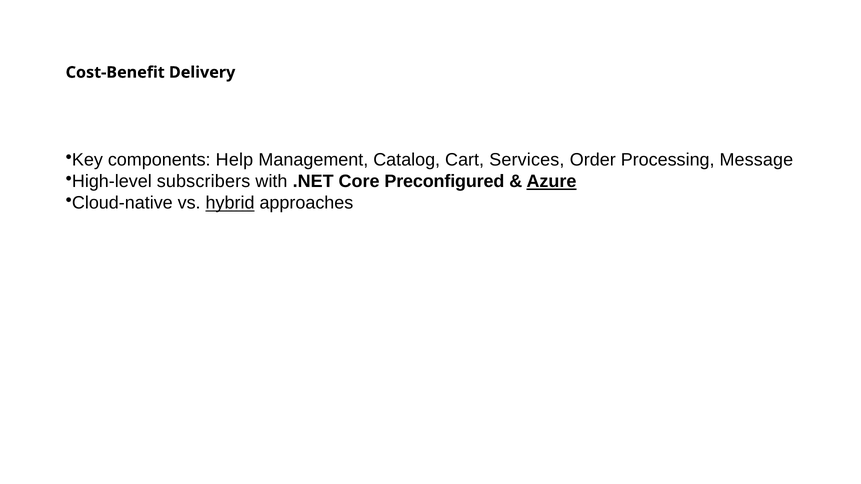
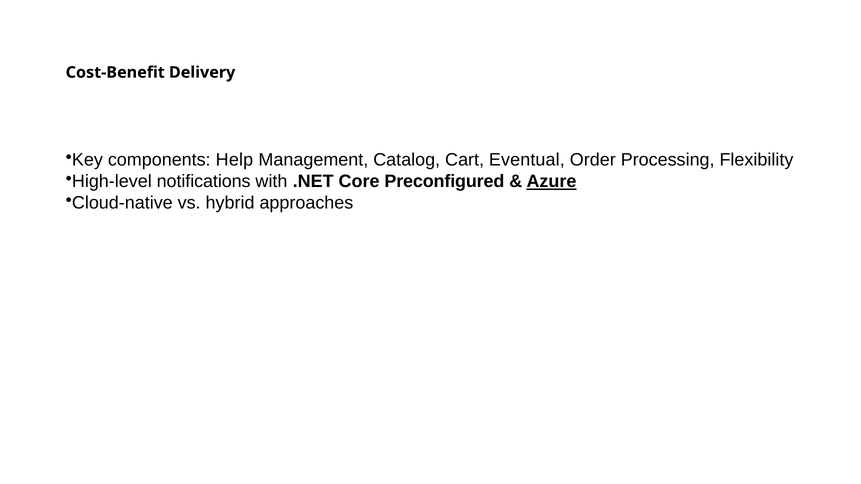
Services: Services -> Eventual (527, 160)
Message: Message -> Flexibility (756, 160)
subscribers: subscribers -> notifications (204, 182)
hybrid underline: present -> none (230, 203)
